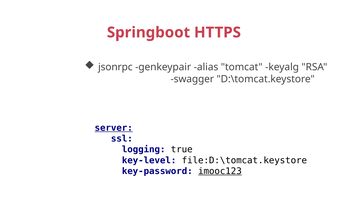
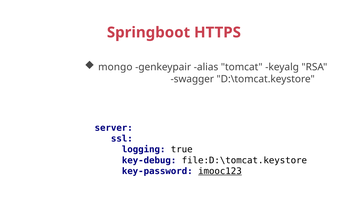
jsonrpc: jsonrpc -> mongo (115, 67)
server underline: present -> none (114, 128)
key-level: key-level -> key-debug (149, 161)
